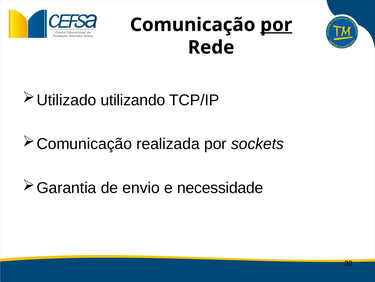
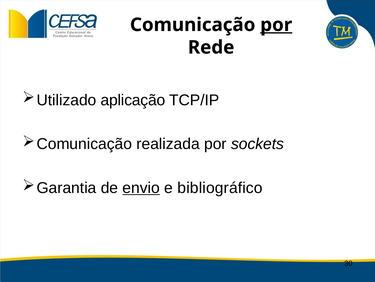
utilizando: utilizando -> aplicação (133, 100)
envio underline: none -> present (141, 187)
necessidade: necessidade -> bibliográfico (220, 187)
